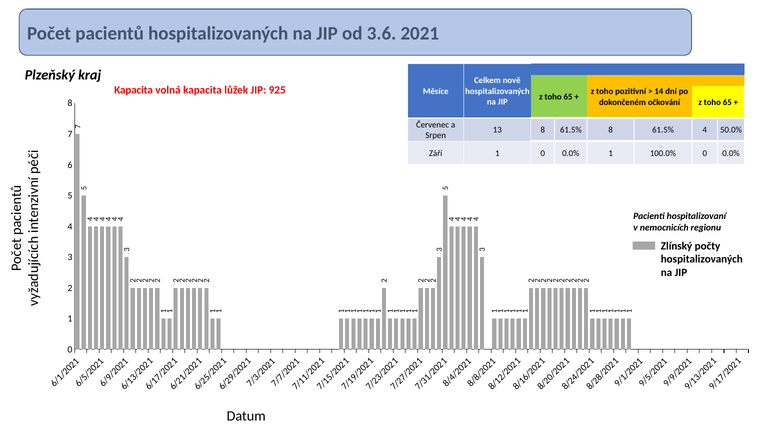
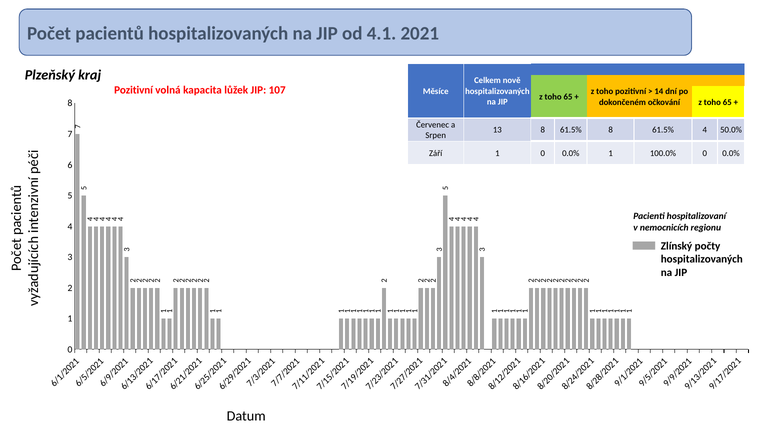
3.6: 3.6 -> 4.1 (382, 33)
Kapacita: Kapacita -> Pozitivní (134, 90)
925: 925 -> 107 (277, 90)
